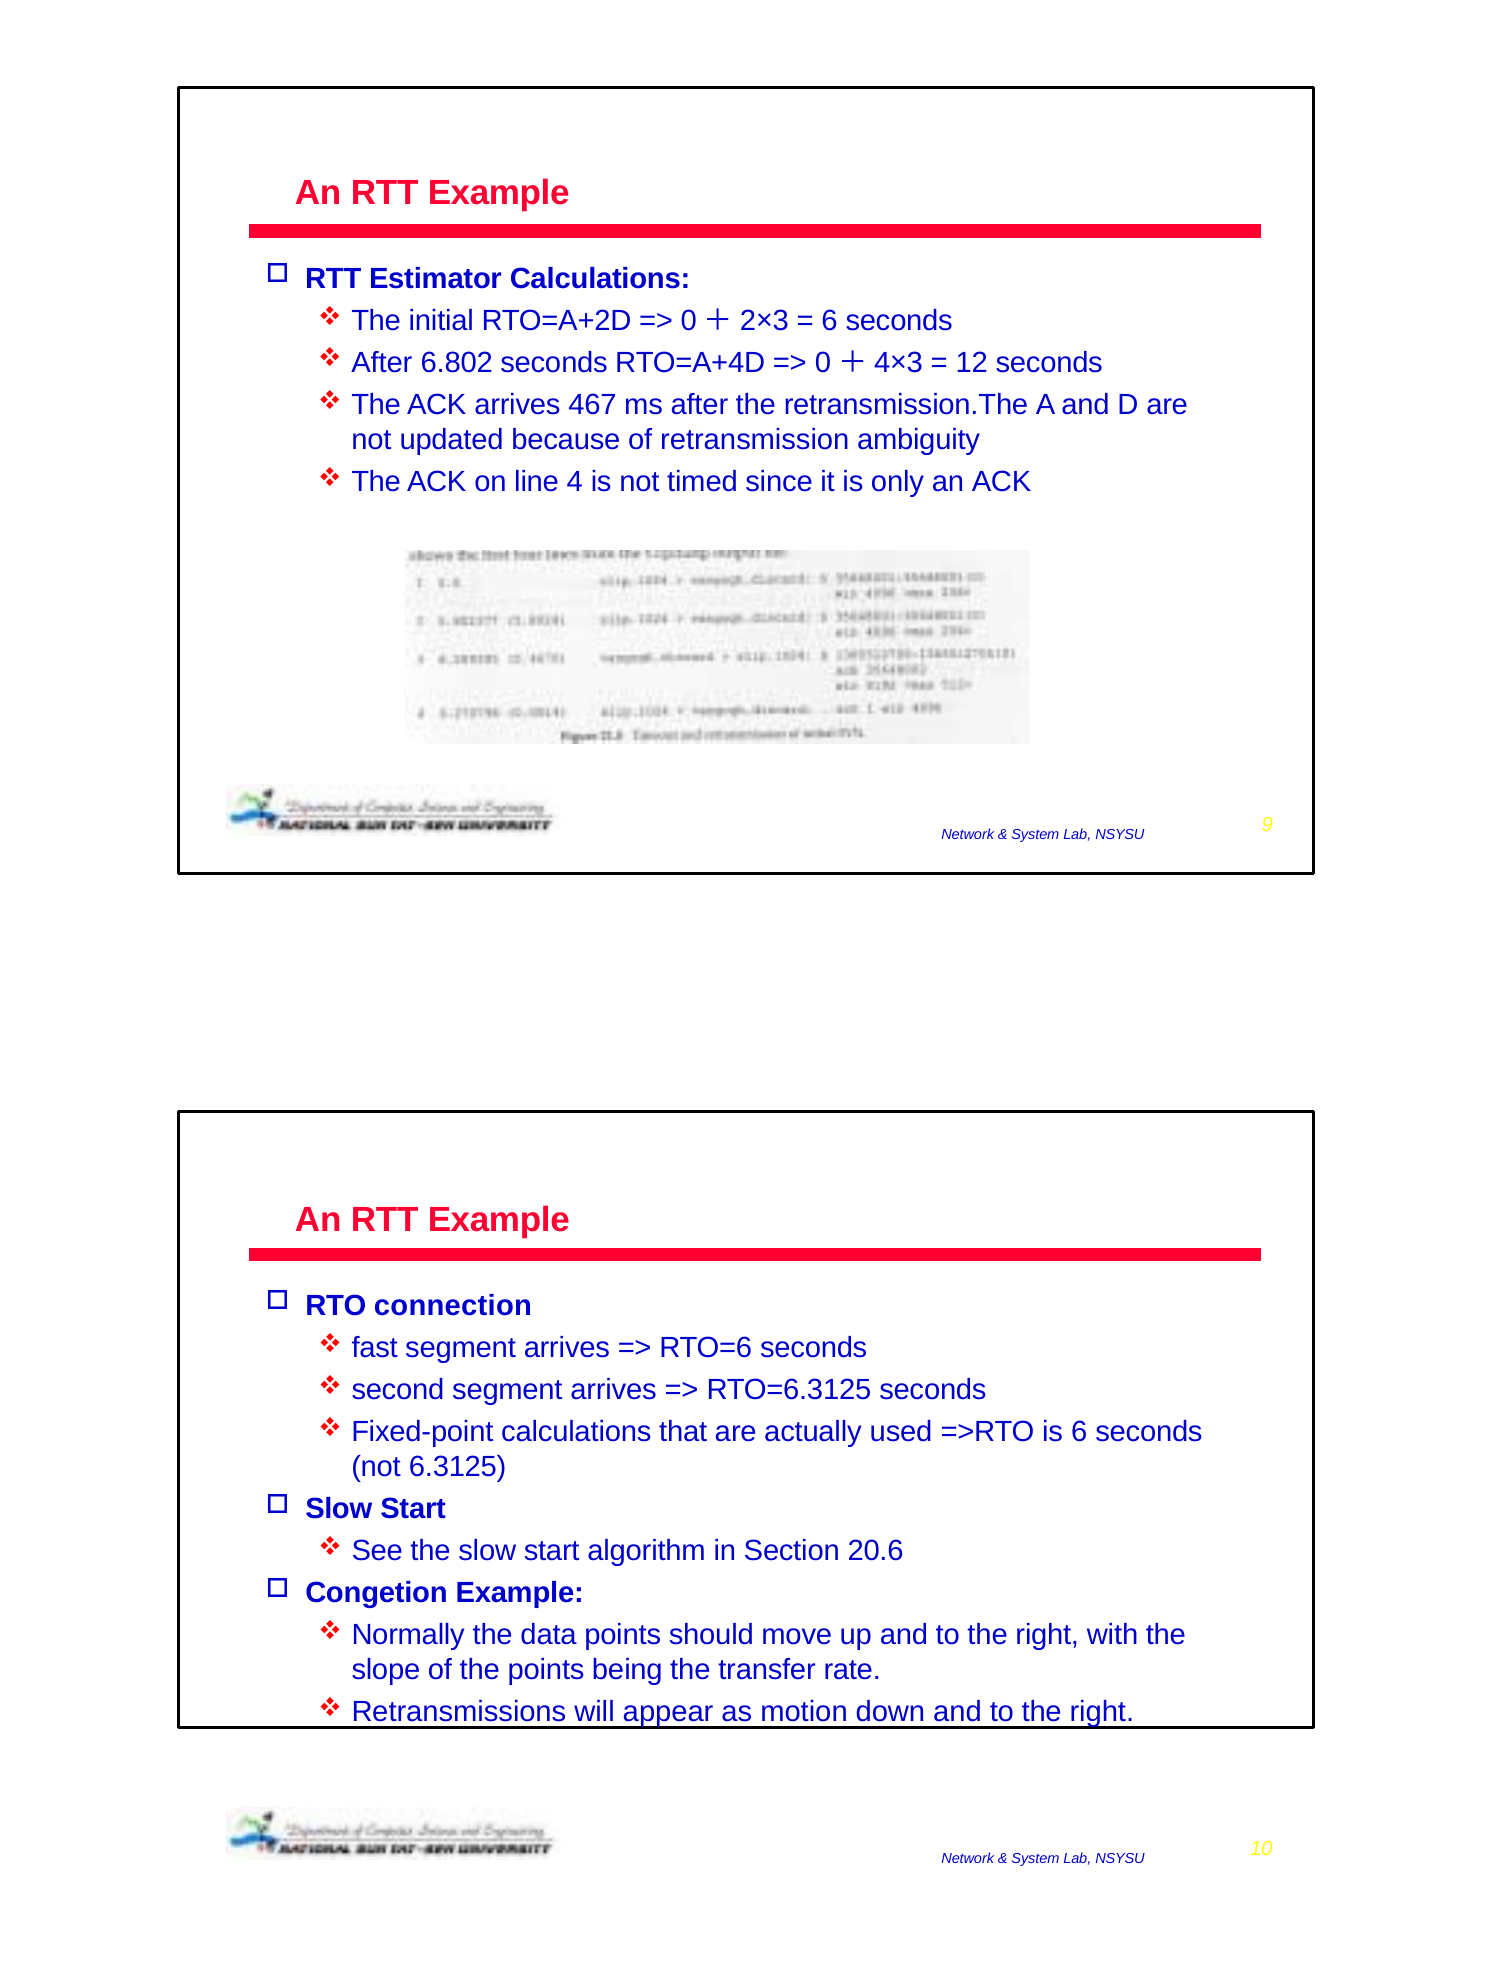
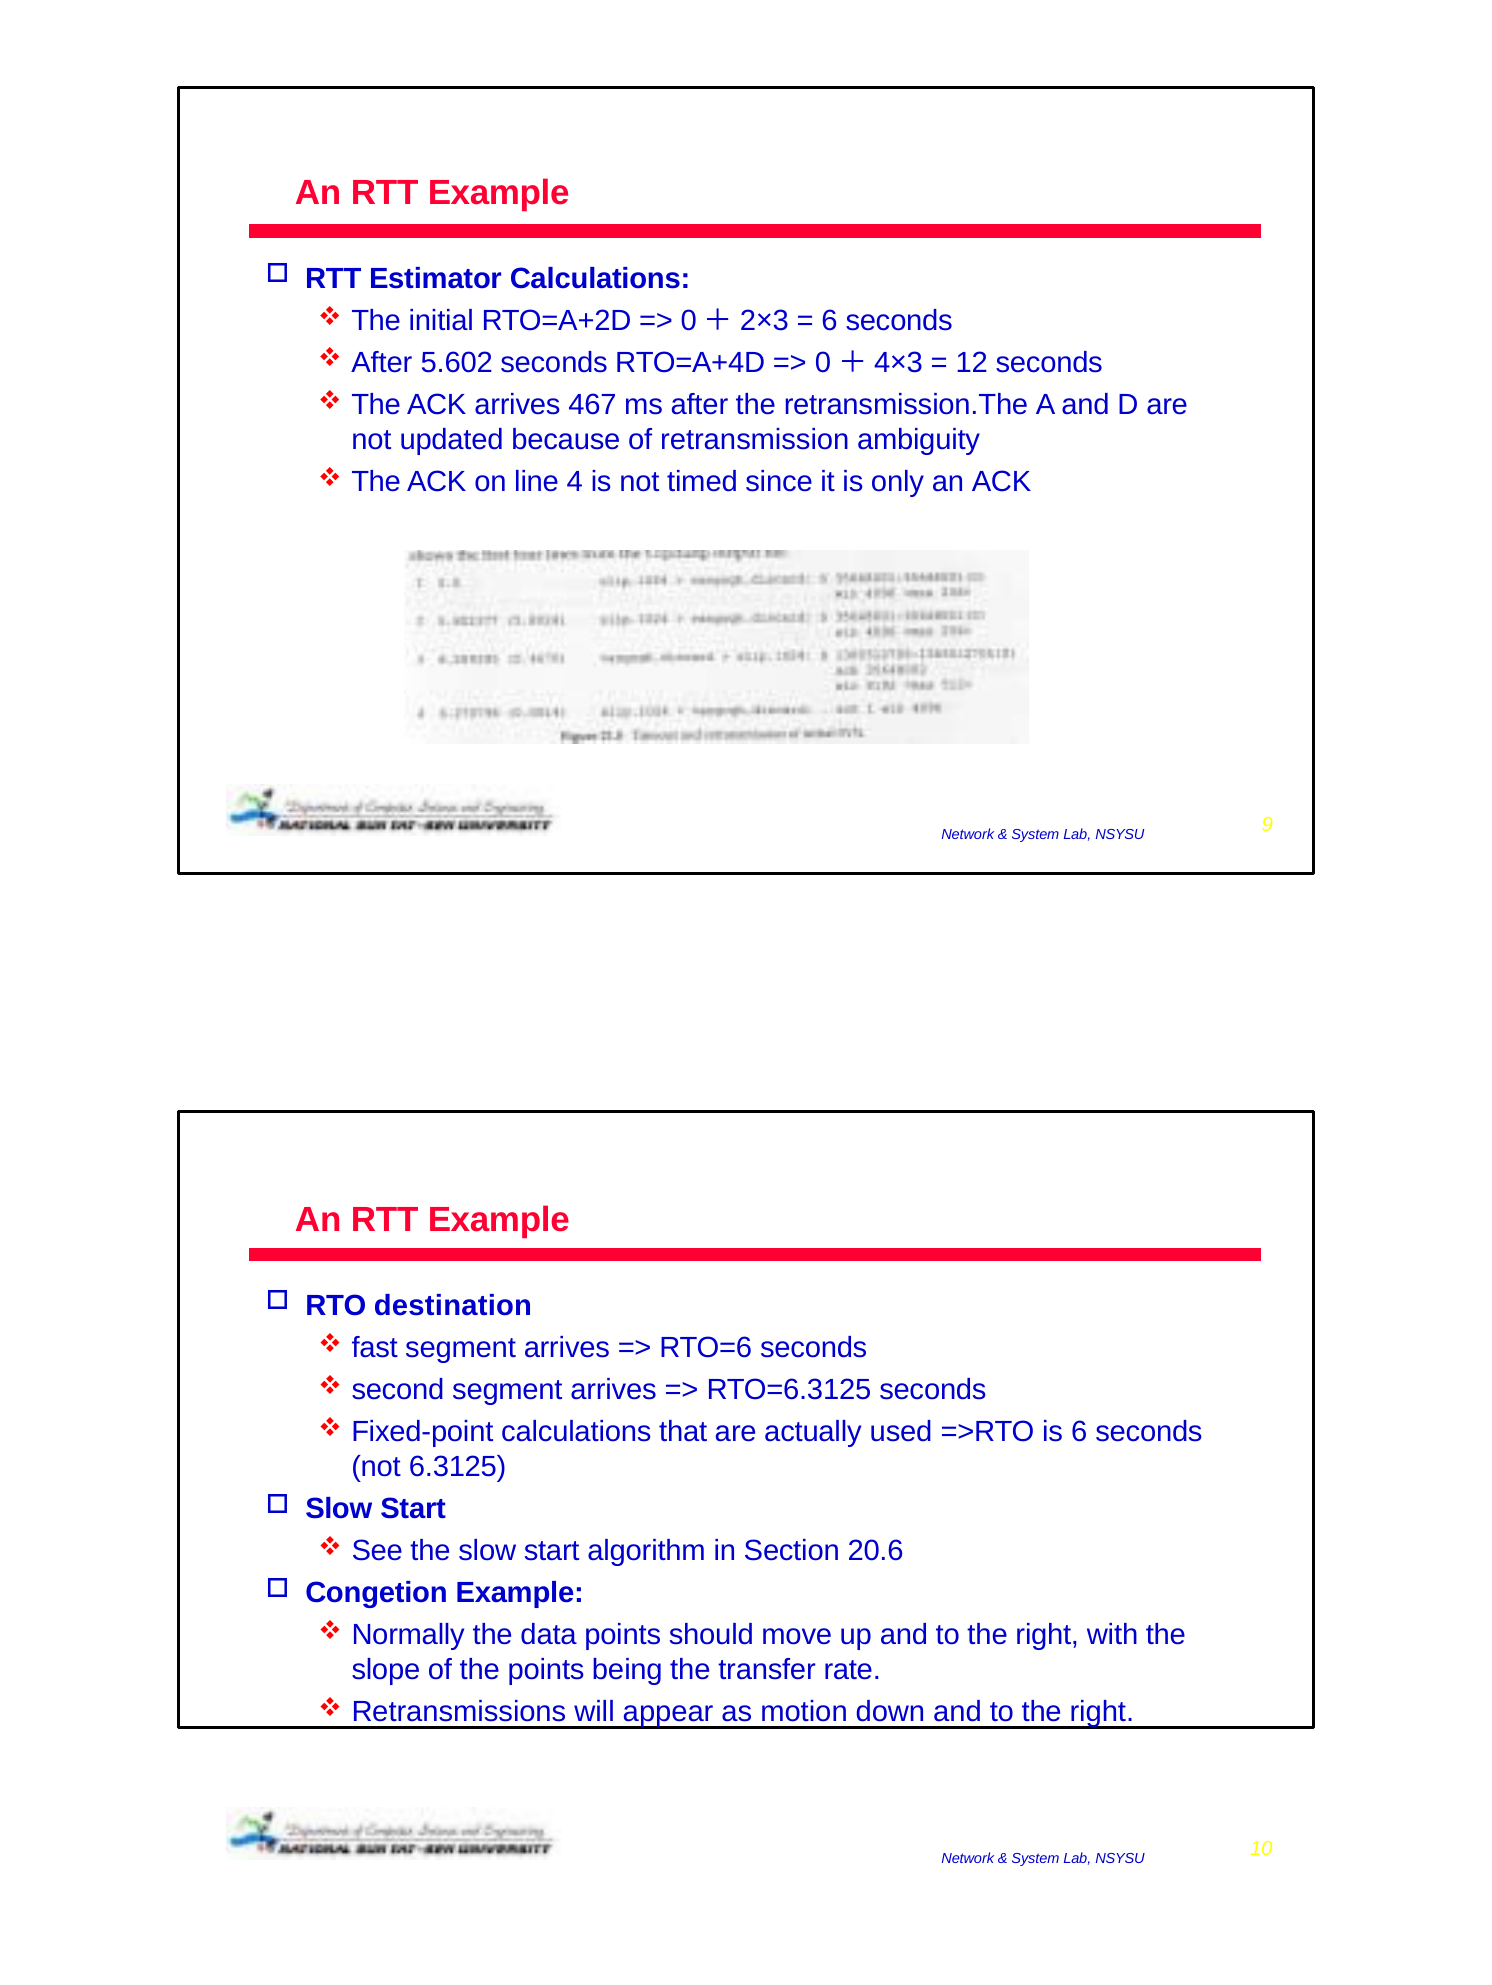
6.802: 6.802 -> 5.602 (457, 363)
connection: connection -> destination (453, 1306)
